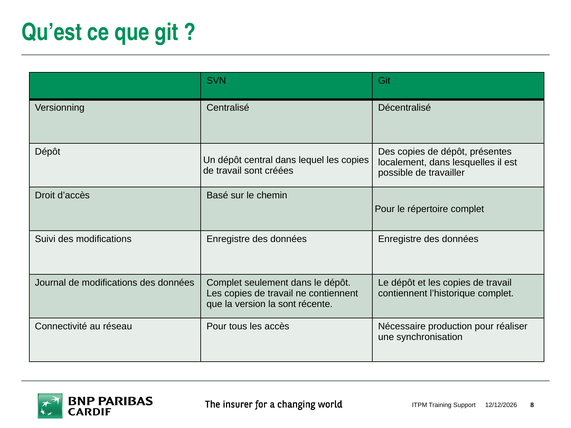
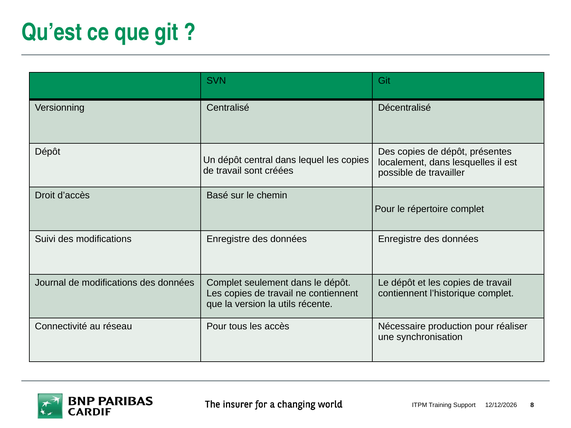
la sont: sont -> utils (287, 304)
